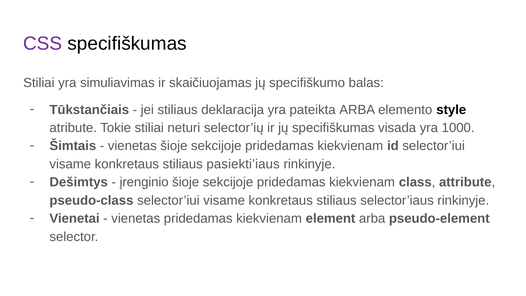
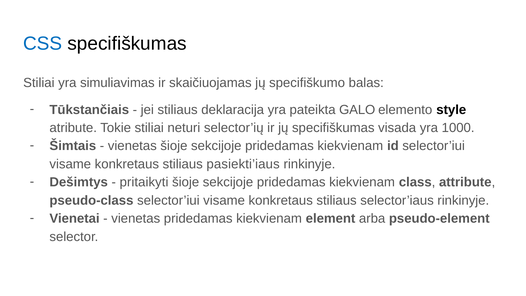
CSS colour: purple -> blue (43, 44)
pateikta ARBA: ARBA -> GALO (357, 110)
įrenginio: įrenginio -> pritaikyti (144, 182)
